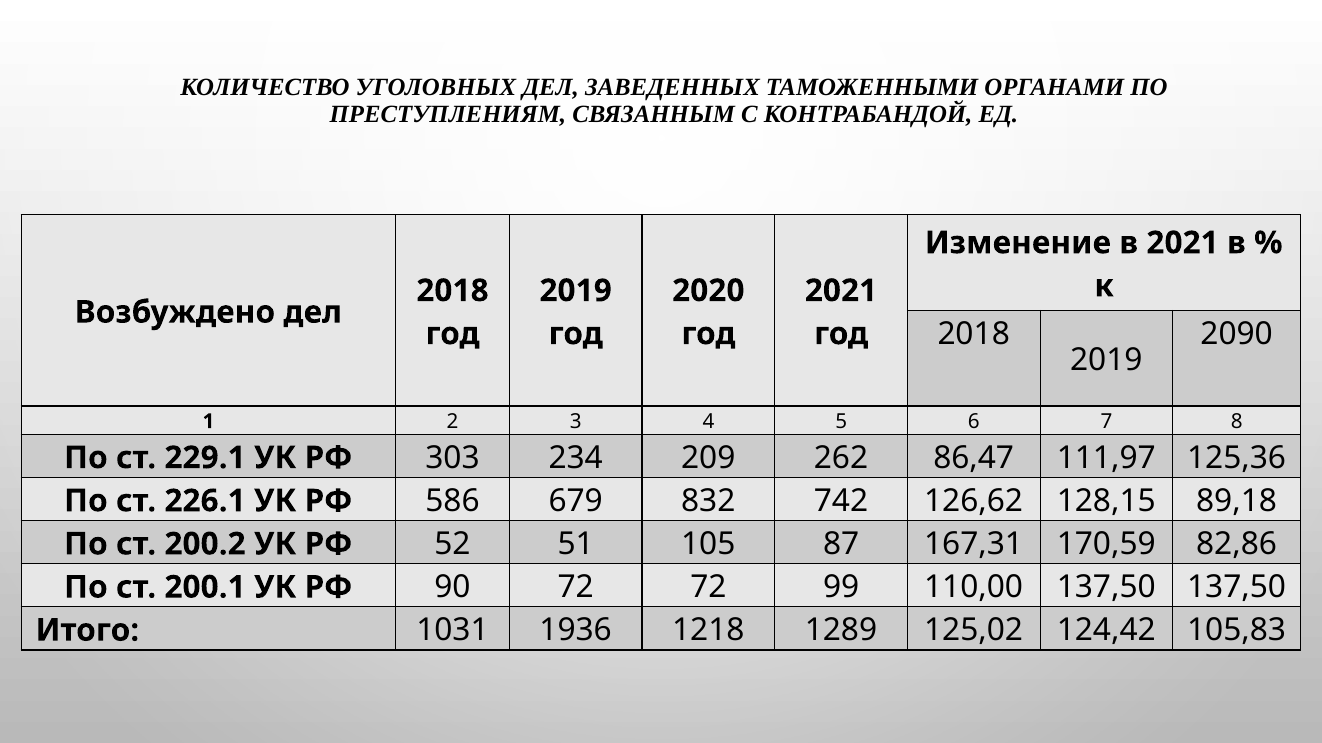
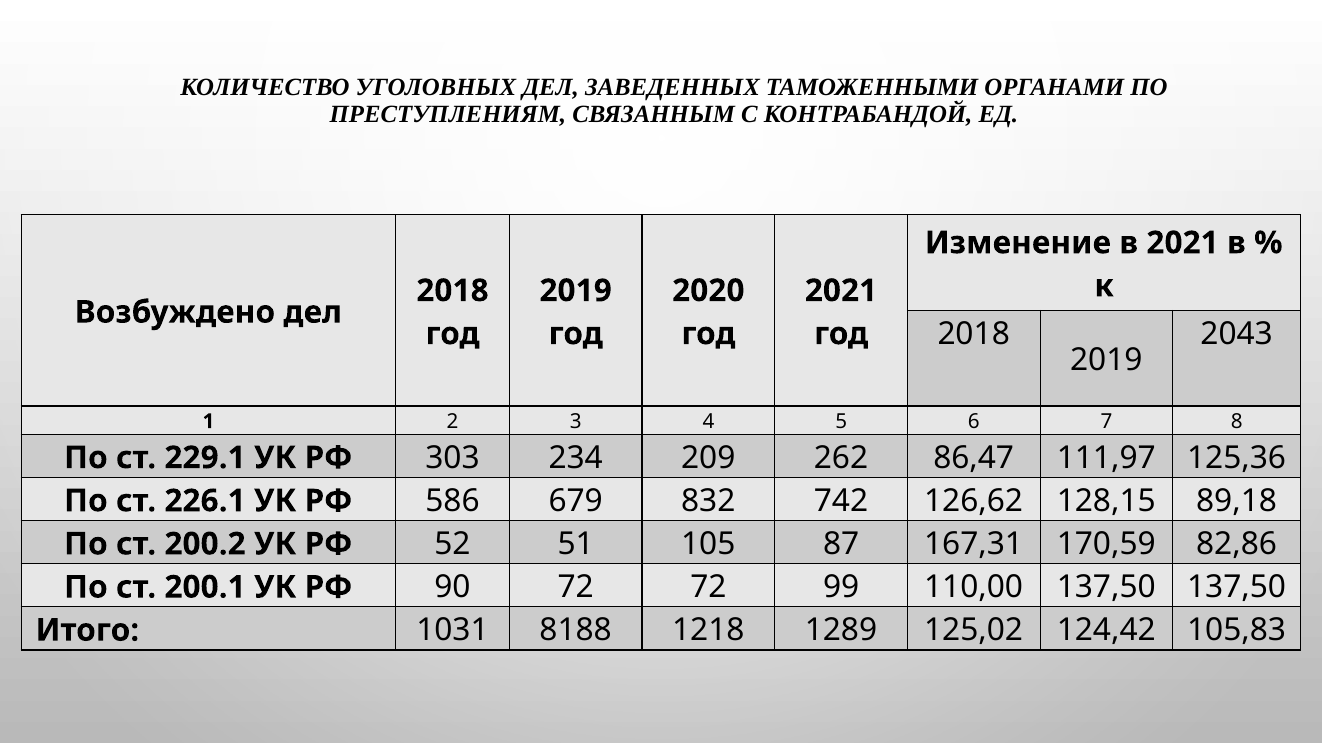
2090: 2090 -> 2043 (1237, 334)
1936: 1936 -> 8188 (576, 631)
